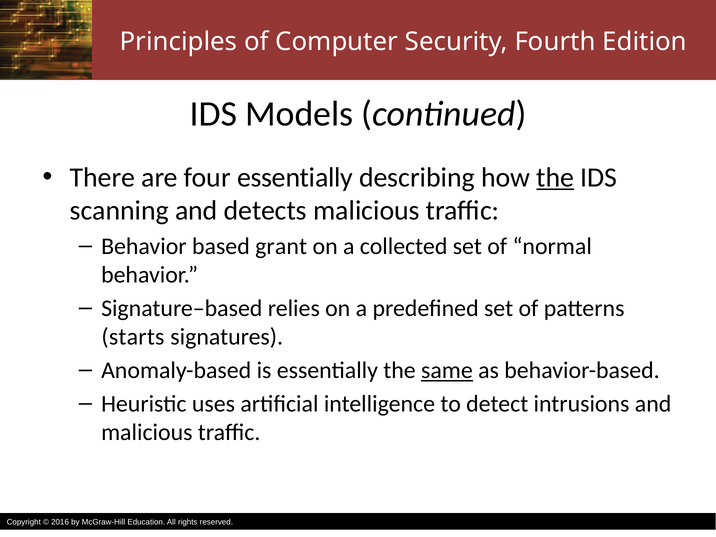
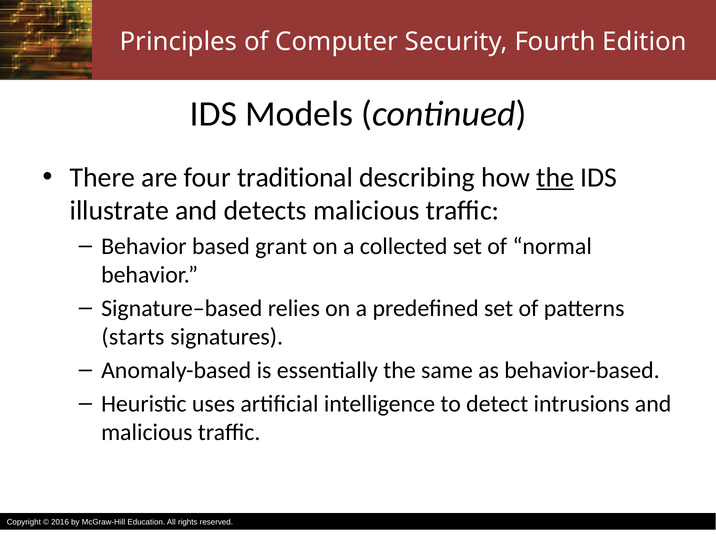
four essentially: essentially -> traditional (295, 177)
scanning: scanning -> illustrate (119, 211)
same underline: present -> none (447, 370)
